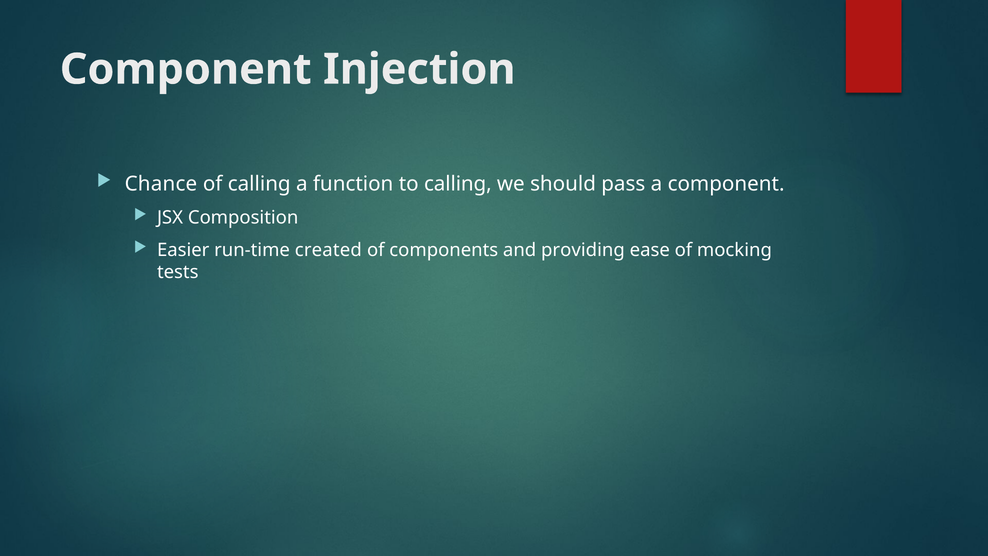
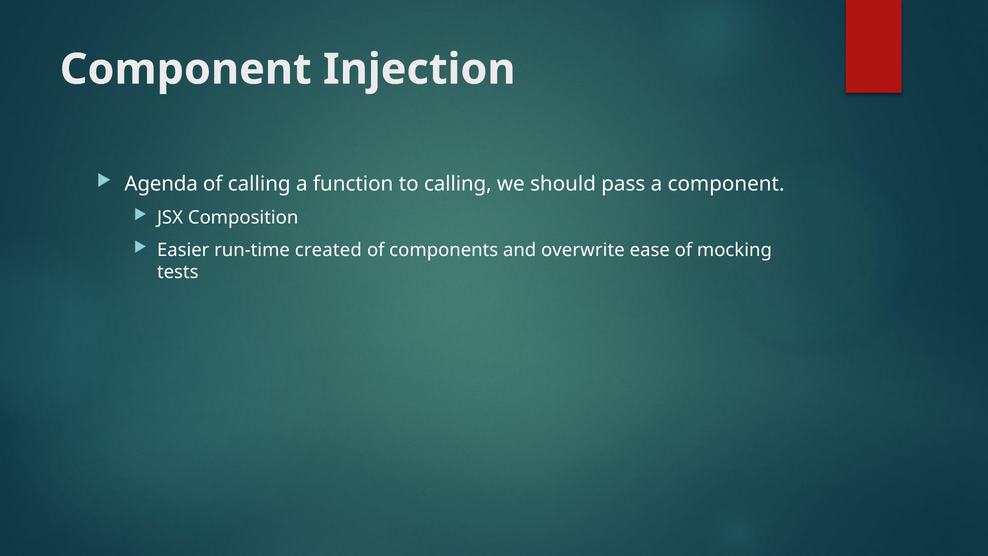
Chance: Chance -> Agenda (161, 184)
providing: providing -> overwrite (583, 250)
